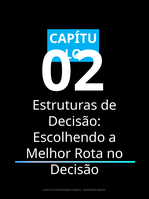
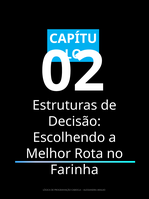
Decisão: Decisão -> Farinha (74, 169)
